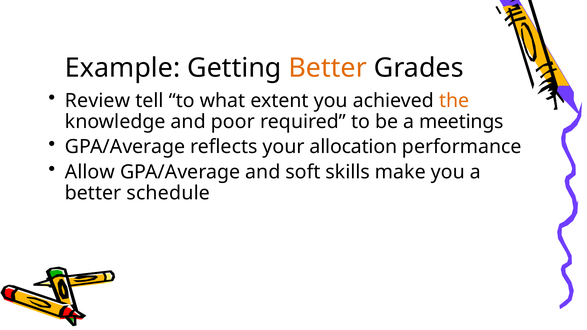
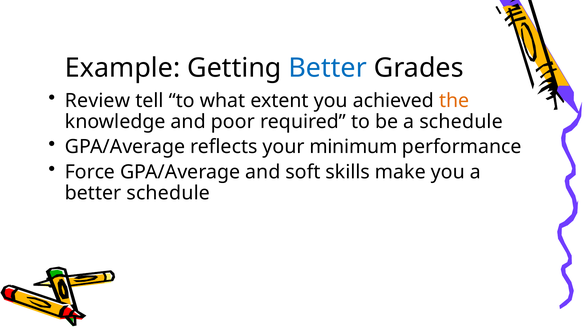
Better colour: orange -> blue (328, 68)
a meetings: meetings -> schedule (461, 122)
allocation: allocation -> minimum (353, 147)
Allow: Allow -> Force (90, 172)
